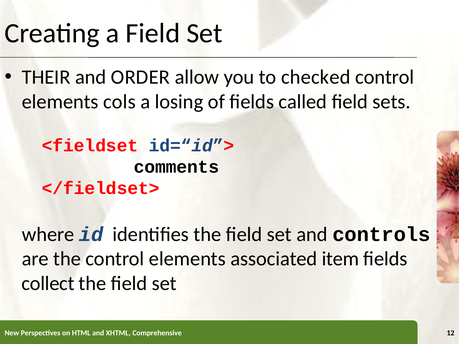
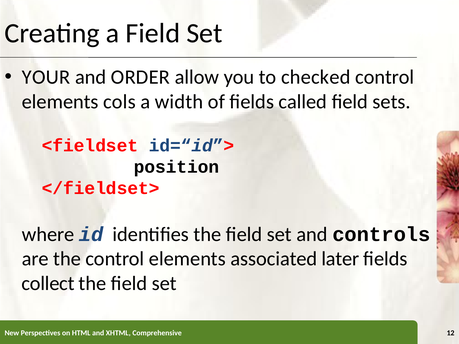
THEIR: THEIR -> YOUR (46, 77)
losing: losing -> width (179, 102)
comments: comments -> position (176, 167)
item: item -> later (340, 259)
